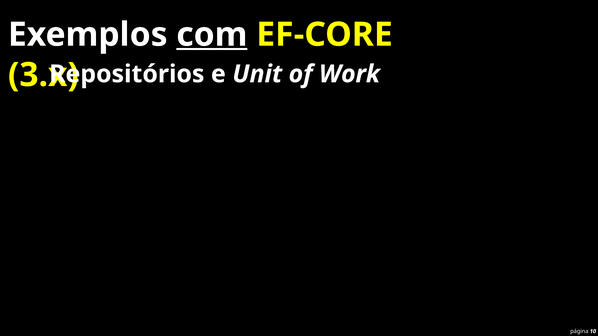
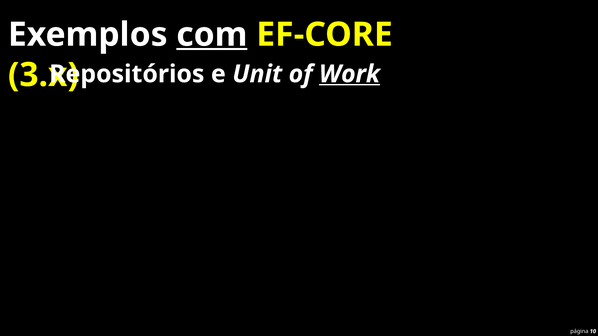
Work underline: none -> present (349, 74)
